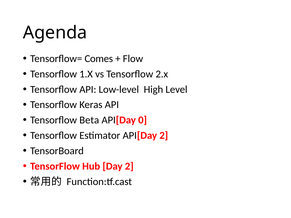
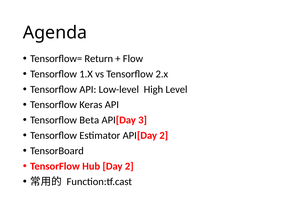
Comes: Comes -> Return (99, 59)
0: 0 -> 3 (143, 120)
